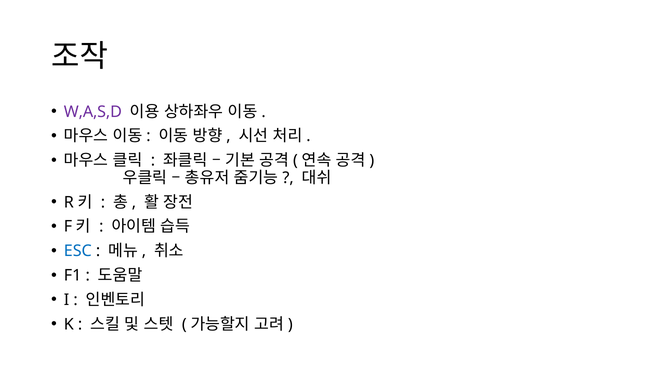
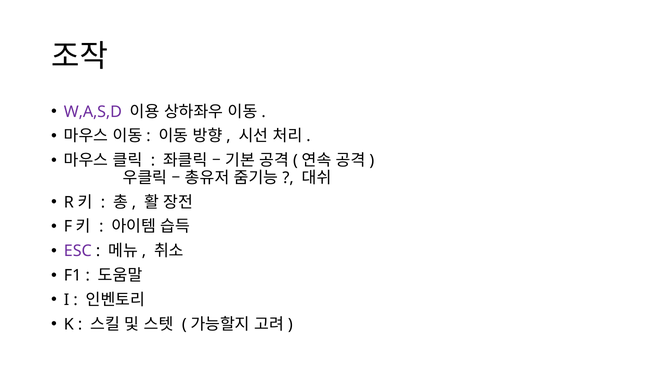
ESC colour: blue -> purple (78, 251)
